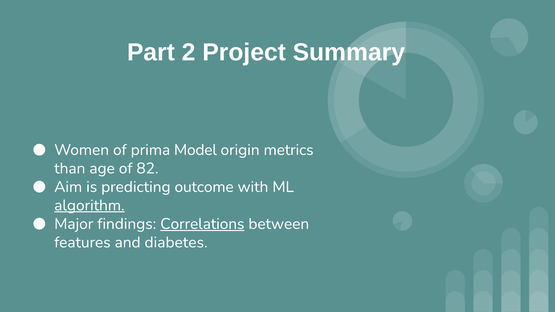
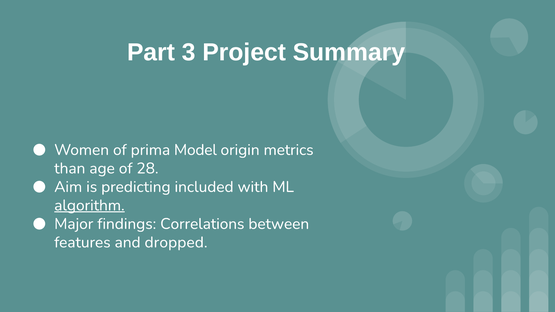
2: 2 -> 3 (189, 52)
82: 82 -> 28 (147, 168)
outcome: outcome -> included (204, 187)
Correlations underline: present -> none (202, 224)
diabetes: diabetes -> dropped (176, 242)
